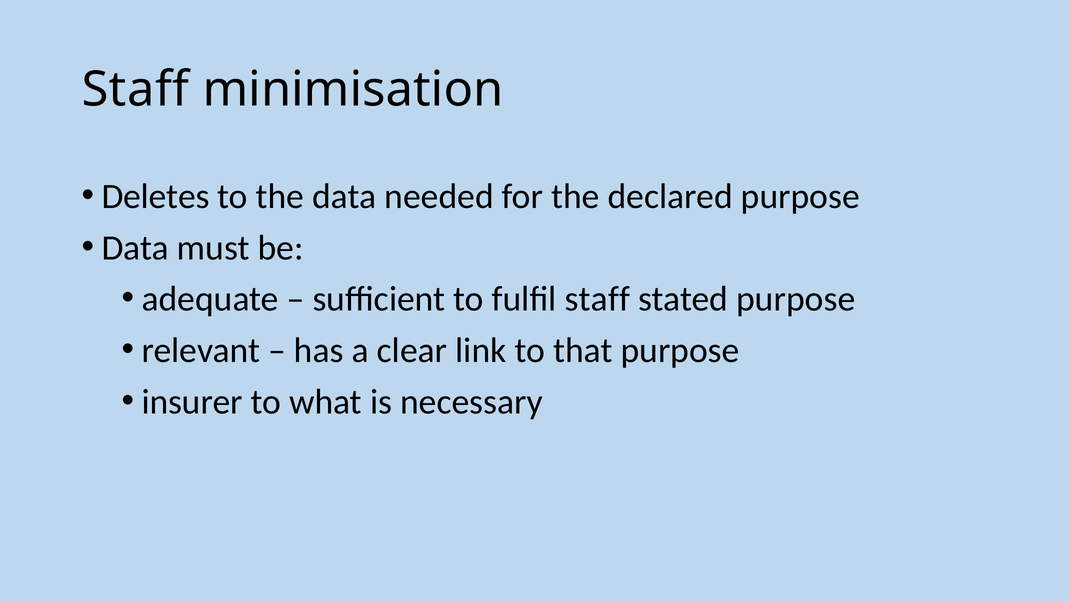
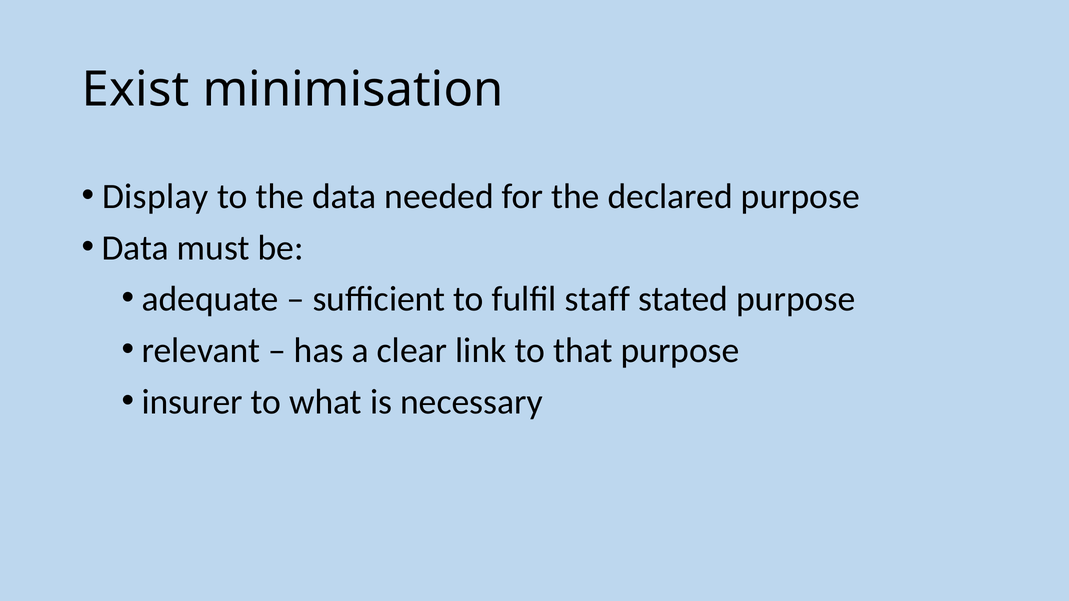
Staff: Staff -> Exist (136, 90)
Deletes: Deletes -> Display (155, 197)
